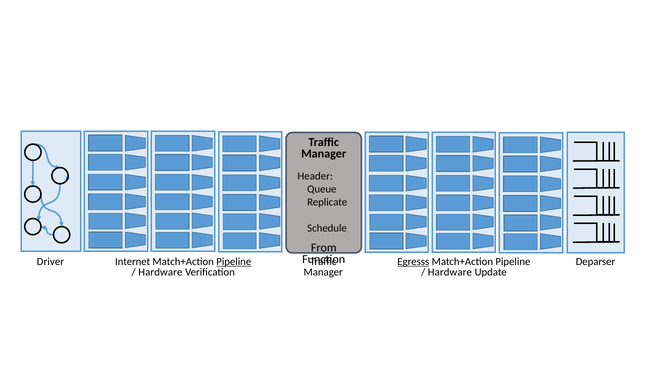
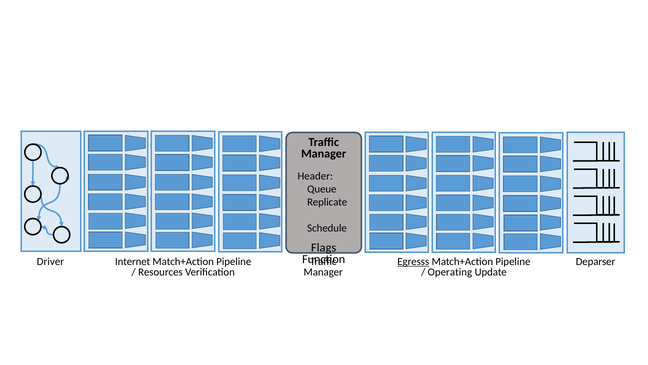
From: From -> Flags (324, 247)
Pipeline underline: present -> none (234, 261)
Hardware: Hardware -> Resources (160, 272)
Hardware: Hardware -> Operating (450, 272)
